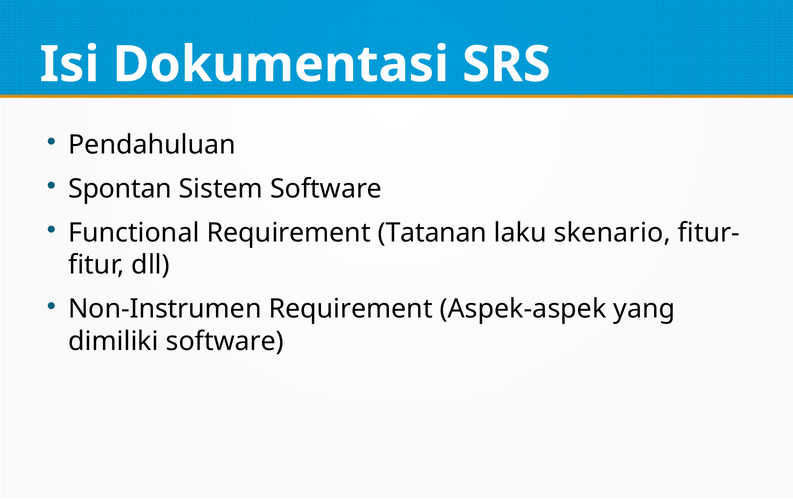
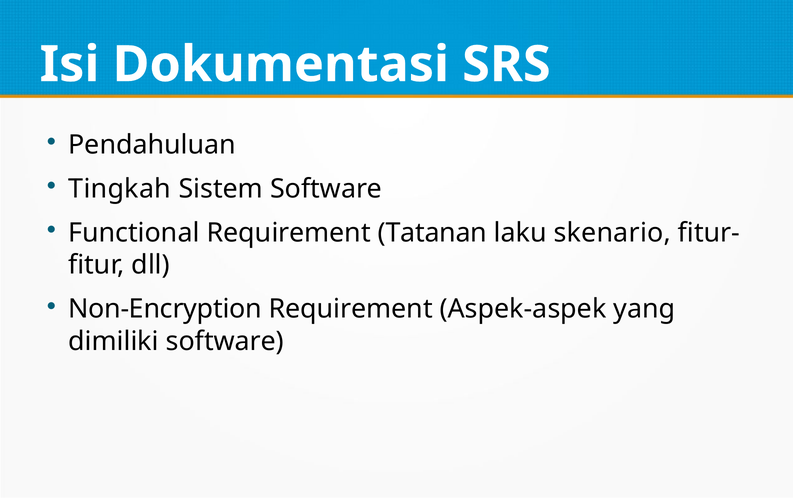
Spontan: Spontan -> Tingkah (120, 189)
Non-Instrumen: Non-Instrumen -> Non-Encryption (165, 309)
